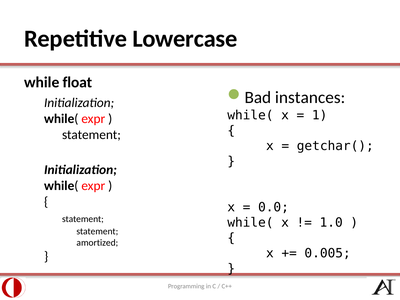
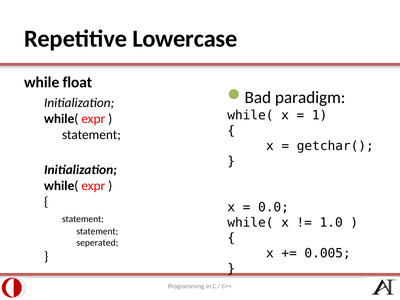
instances: instances -> paradigm (310, 98)
amortized: amortized -> seperated (97, 243)
